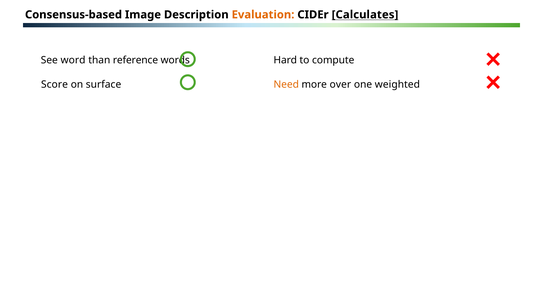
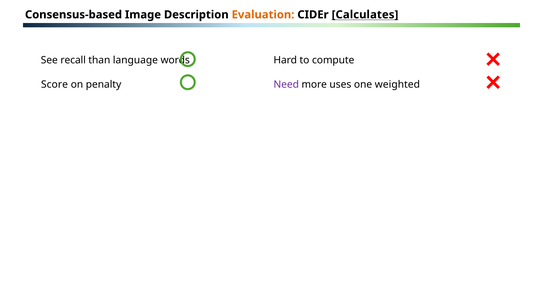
word: word -> recall (73, 60)
reference: reference -> language (135, 60)
surface: surface -> penalty (104, 84)
Need colour: orange -> purple (286, 84)
over: over -> uses (340, 84)
